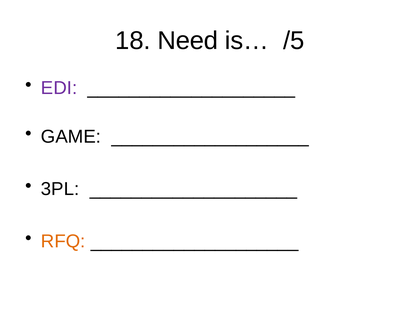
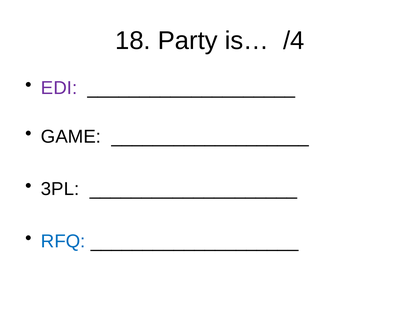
Need: Need -> Party (188, 41)
/5: /5 -> /4 (294, 41)
RFQ colour: orange -> blue (63, 241)
